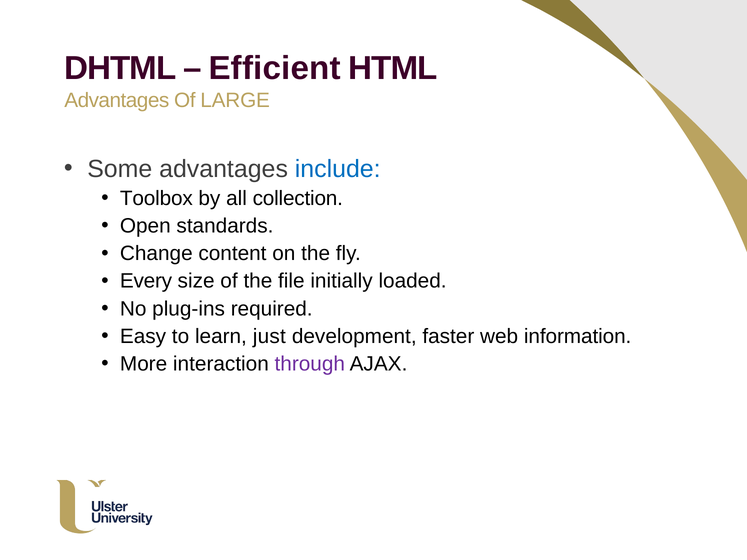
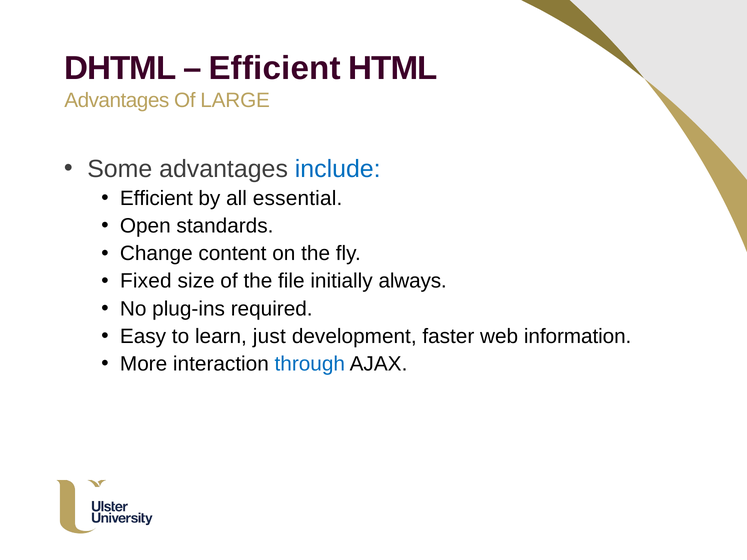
Toolbox: Toolbox -> Efficient (156, 198)
collection: collection -> essential (298, 198)
Every: Every -> Fixed (146, 281)
loaded: loaded -> always (413, 281)
through colour: purple -> blue (310, 364)
